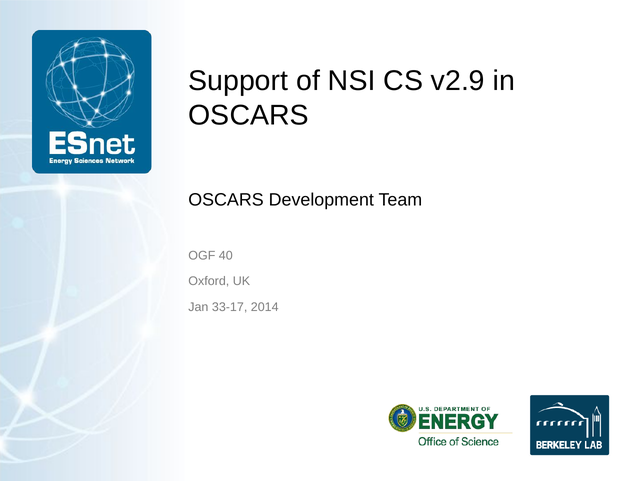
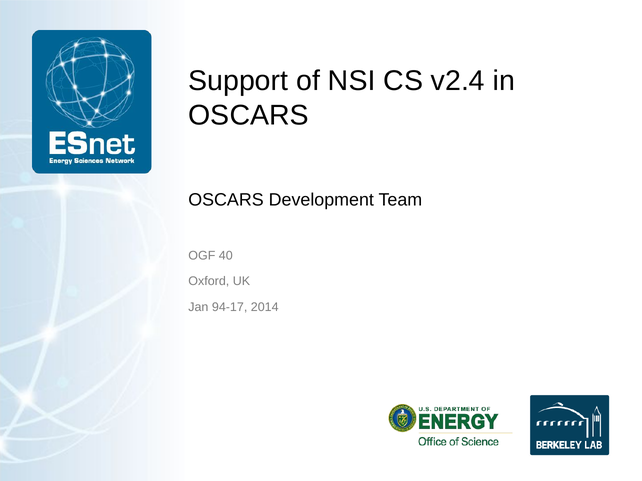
v2.9: v2.9 -> v2.4 (458, 81)
33-17: 33-17 -> 94-17 (230, 307)
